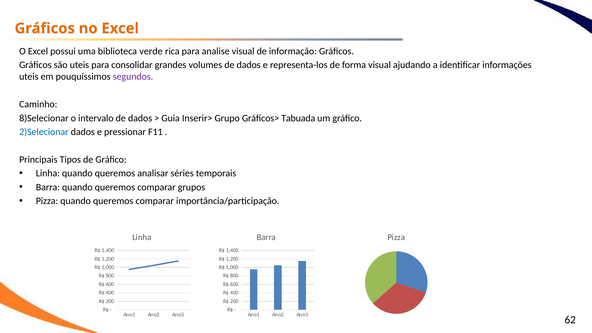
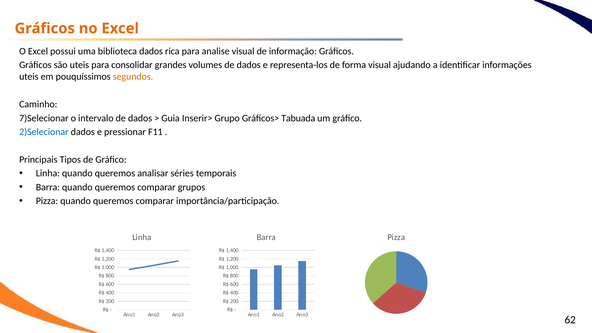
biblioteca verde: verde -> dados (151, 51)
segundos colour: purple -> orange (133, 77)
8)Selecionar: 8)Selecionar -> 7)Selecionar (44, 118)
